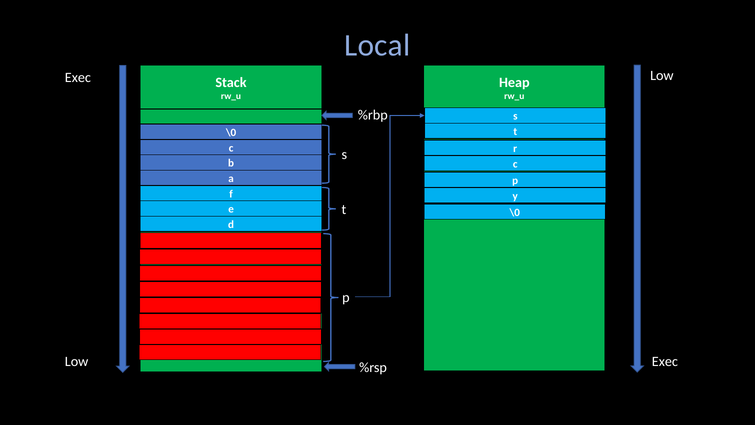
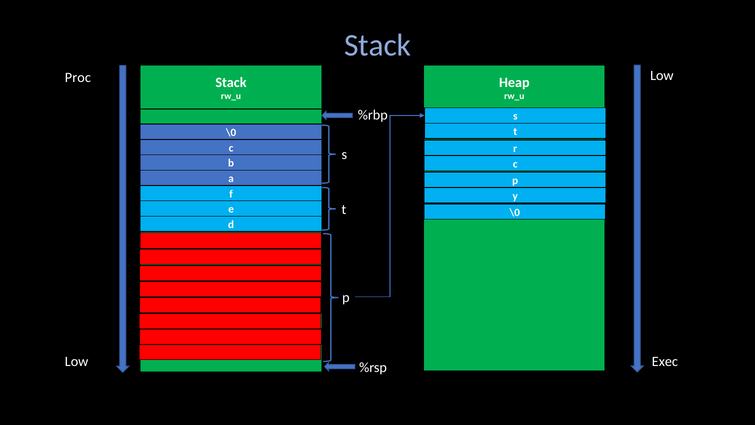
Local: Local -> Stack (378, 45)
Exec: Exec -> Proc (78, 77)
